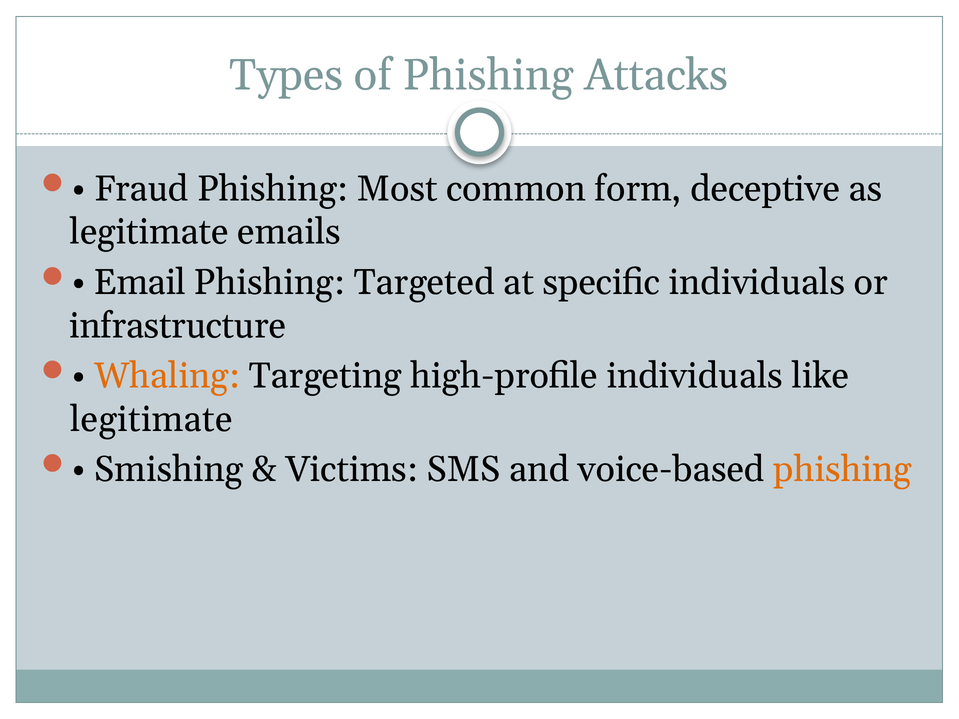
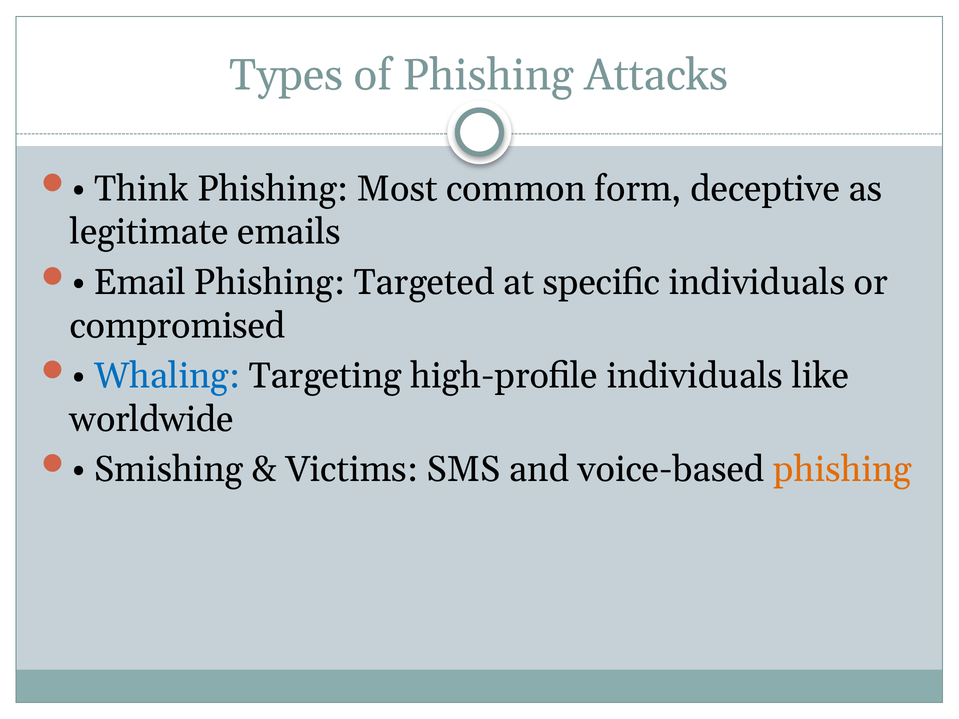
Fraud: Fraud -> Think (141, 189)
infrastructure: infrastructure -> compromised (178, 326)
Whaling colour: orange -> blue (167, 376)
legitimate: legitimate -> worldwide (152, 419)
